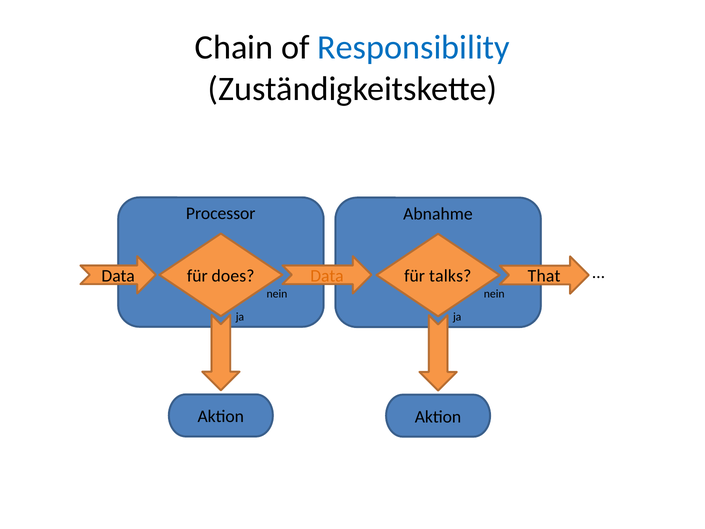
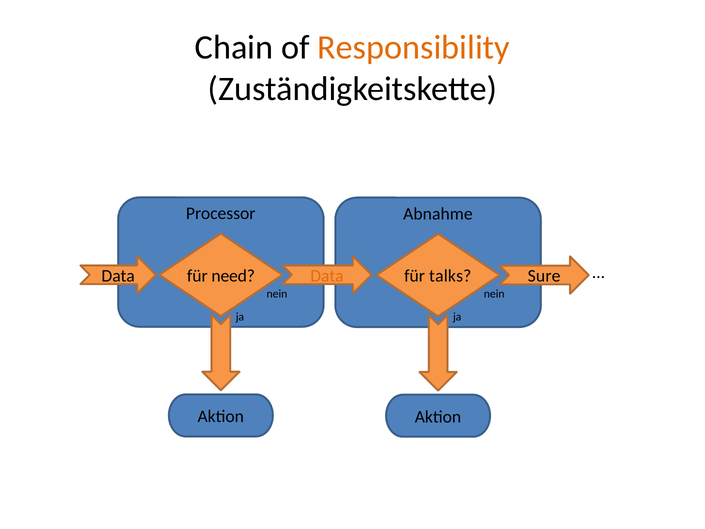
Responsibility colour: blue -> orange (414, 48)
does: does -> need (233, 276)
That: That -> Sure (544, 276)
